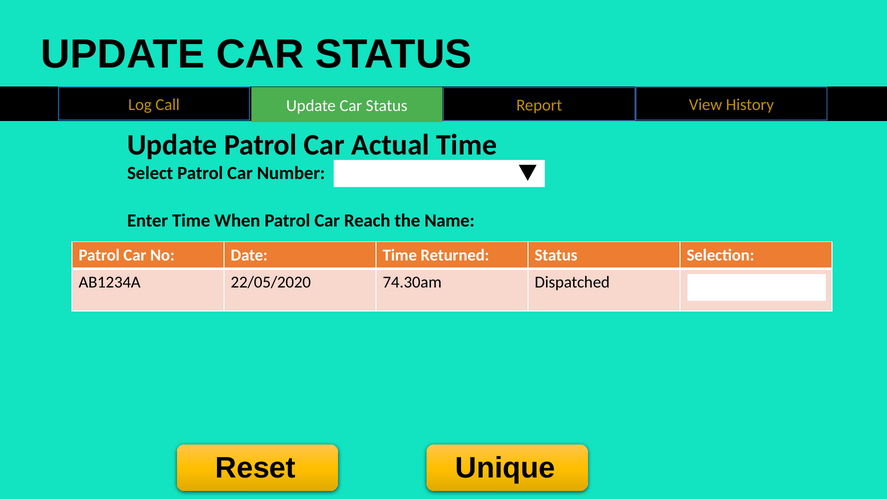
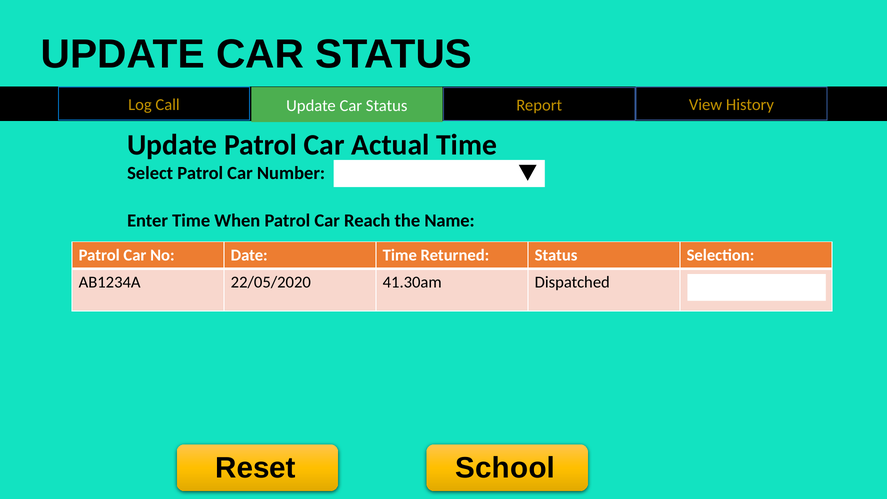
74.30am: 74.30am -> 41.30am (412, 282)
Unique: Unique -> School (505, 468)
